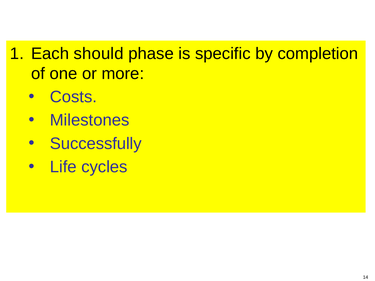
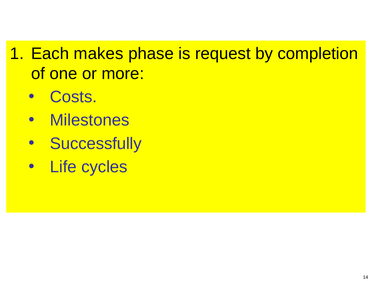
should: should -> makes (99, 54)
specific: specific -> request (223, 54)
